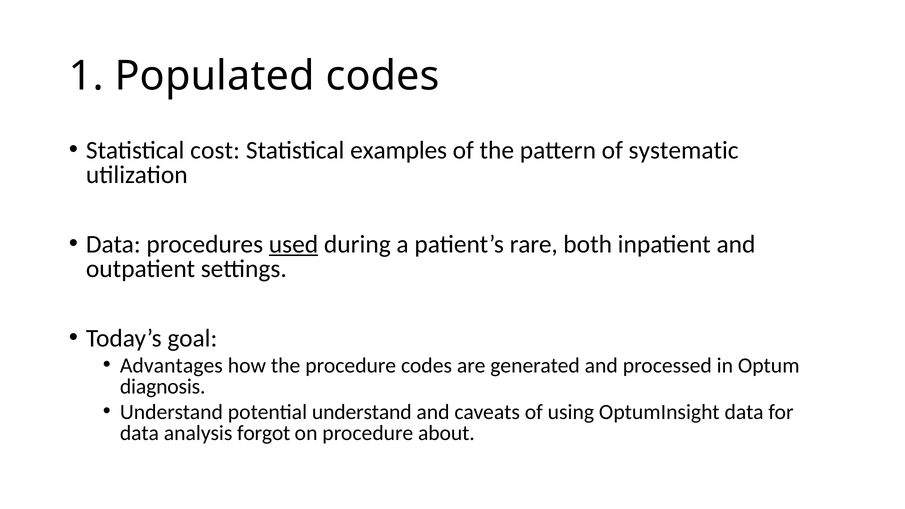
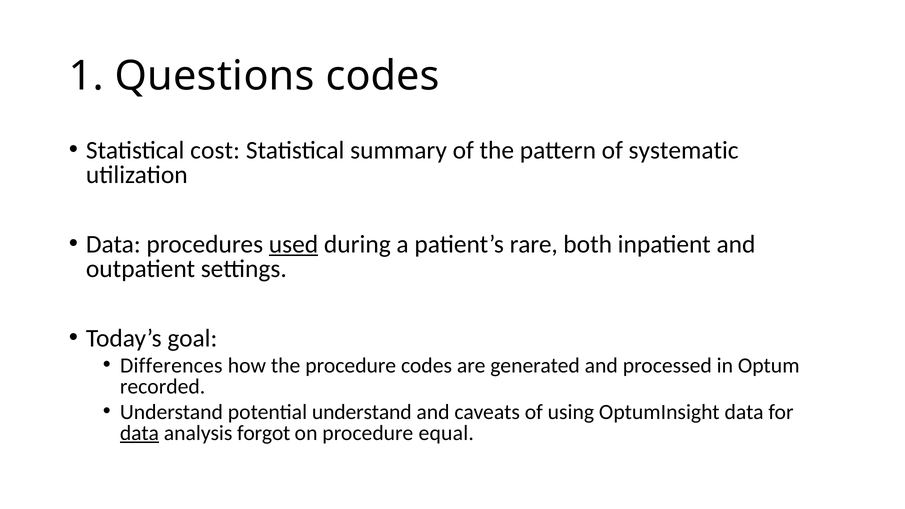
Populated: Populated -> Questions (215, 76)
examples: examples -> summary (399, 150)
Advantages: Advantages -> Differences (171, 366)
diagnosis: diagnosis -> recorded (163, 387)
data underline: none -> present (139, 433)
about: about -> equal (446, 433)
